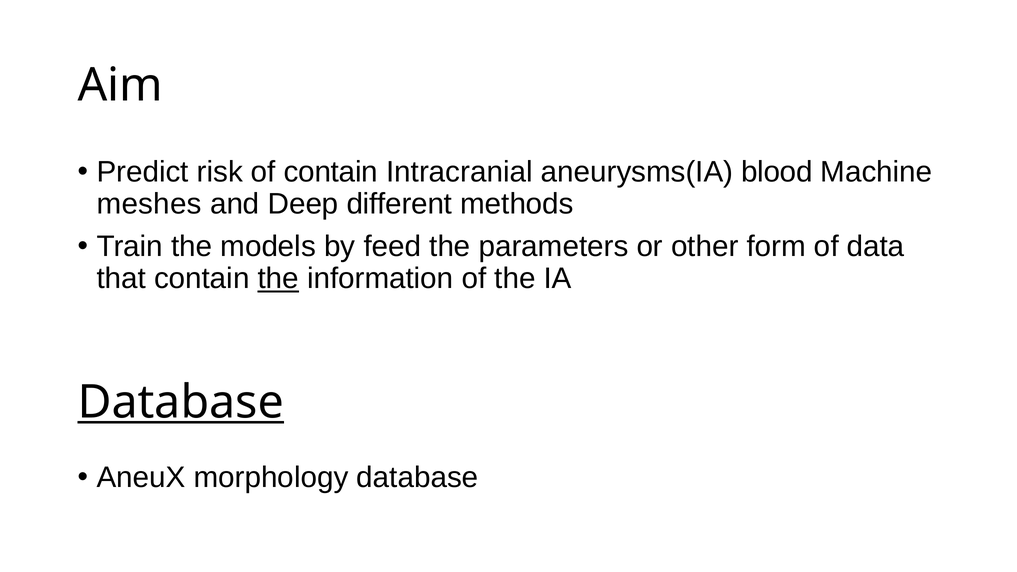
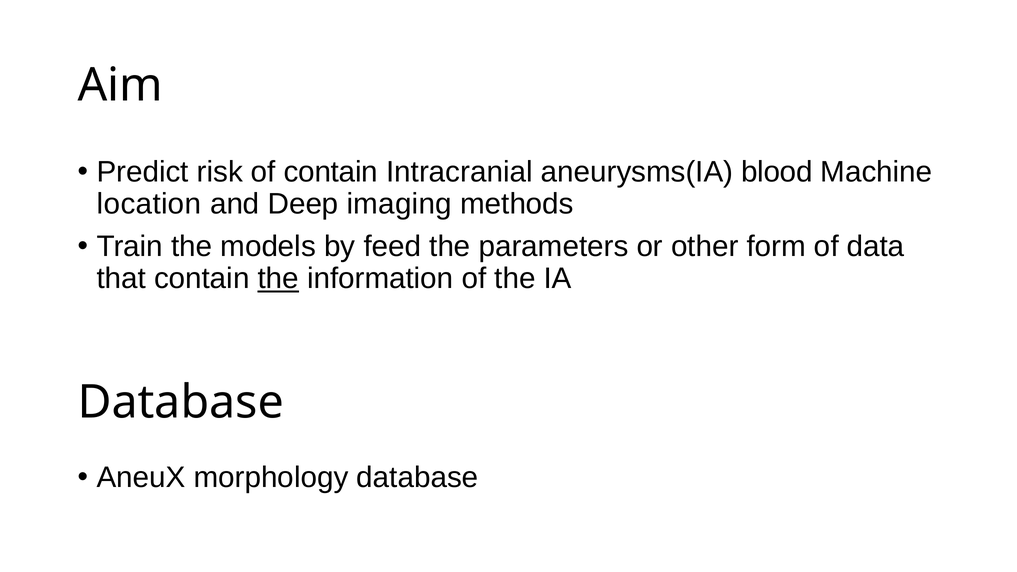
meshes: meshes -> location (149, 204)
different: different -> imaging (399, 204)
Database underline: present -> none (181, 402)
